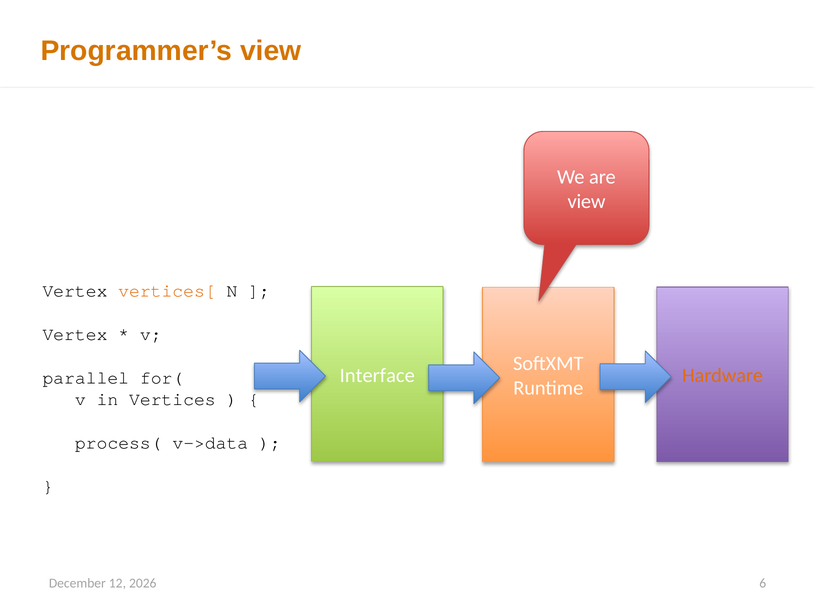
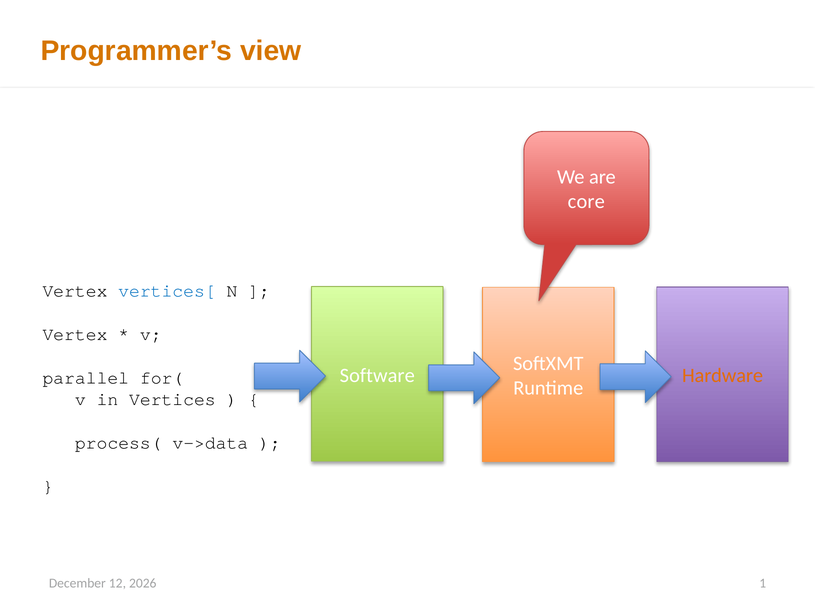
view: view -> core (586, 202)
vertices[ colour: orange -> blue (167, 291)
Interface: Interface -> Software (377, 375)
6: 6 -> 1 (763, 584)
